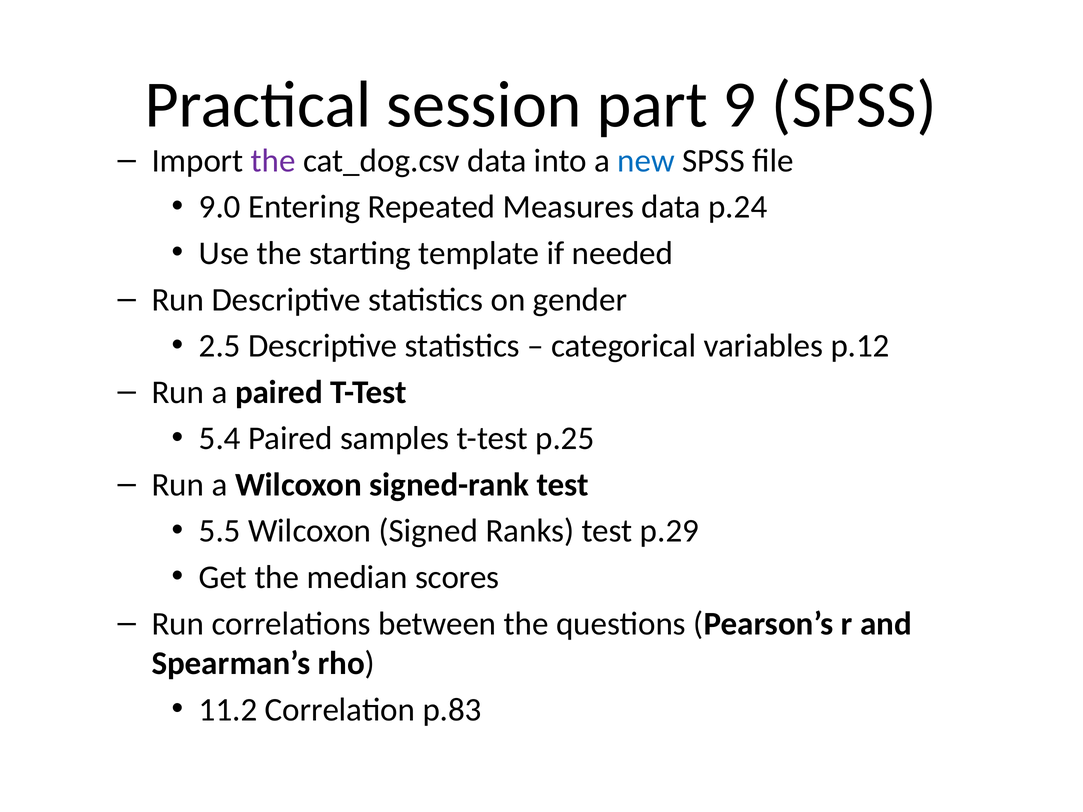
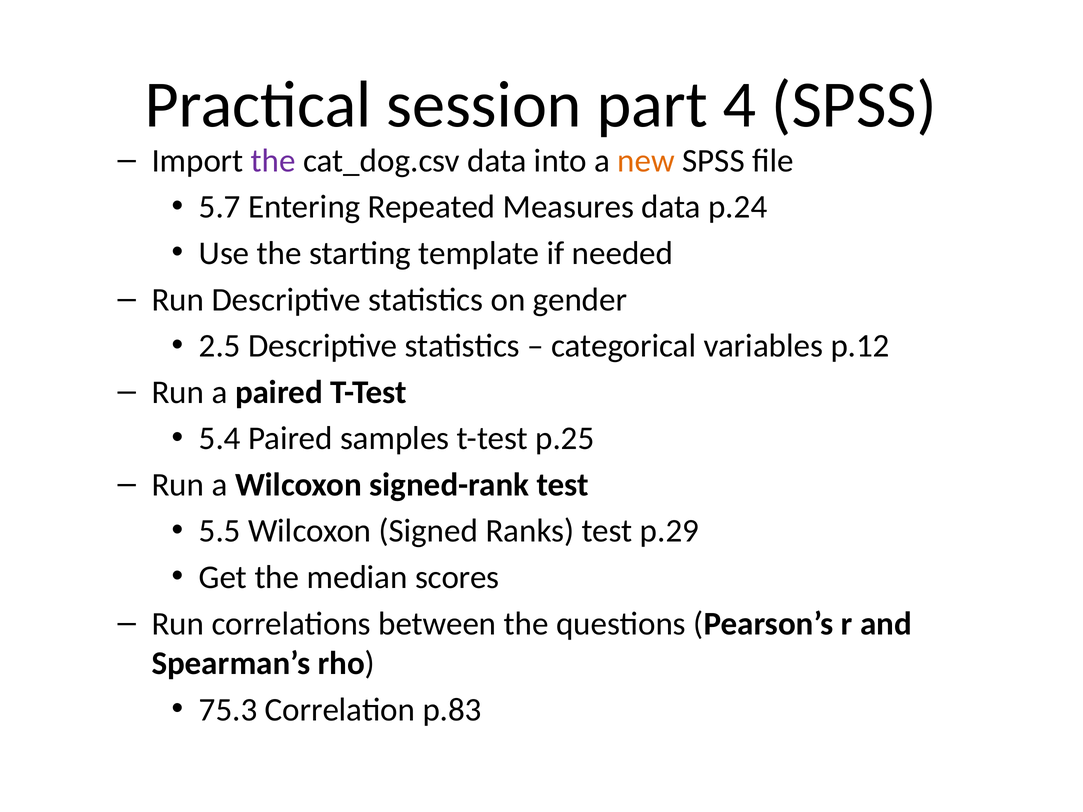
9: 9 -> 4 (740, 105)
new colour: blue -> orange (646, 161)
9.0: 9.0 -> 5.7 (220, 207)
11.2: 11.2 -> 75.3 (228, 710)
